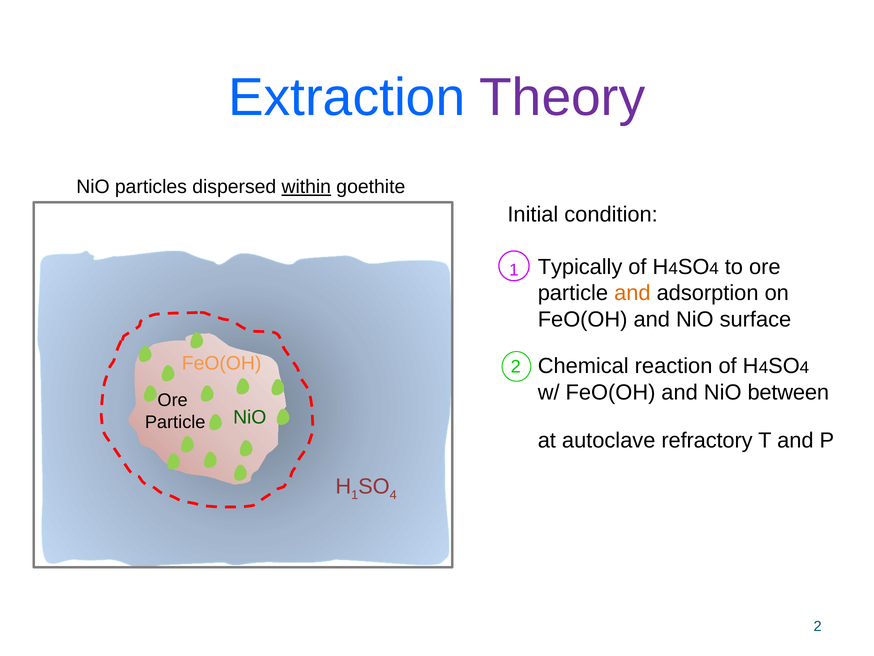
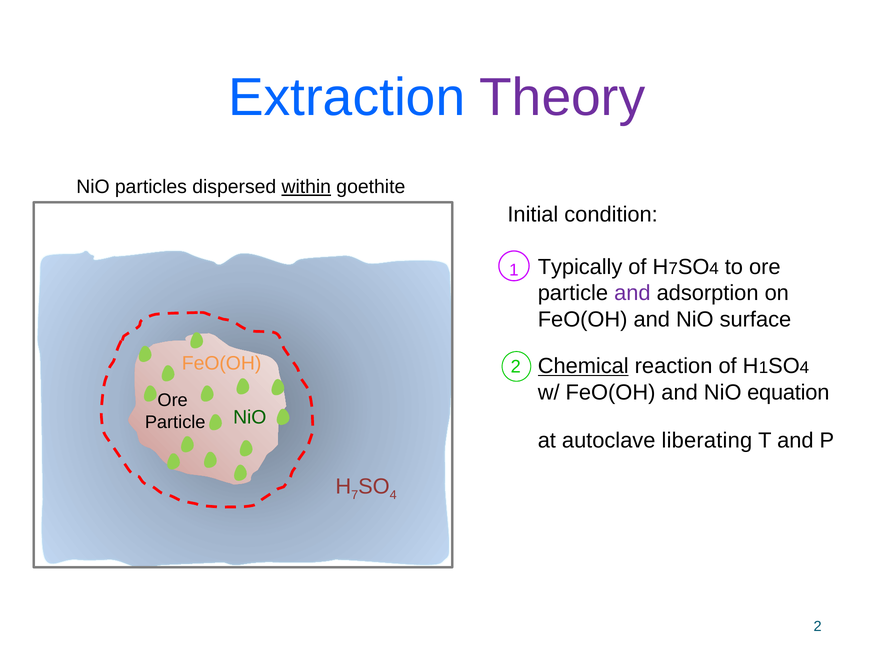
4: 4 -> 7 (673, 268)
and colour: orange -> purple (632, 293)
Chemical underline: none -> present (583, 366)
4: 4 -> 1 (763, 367)
between: between -> equation (788, 392)
refractory: refractory -> liberating (707, 440)
1: 1 -> 7 (355, 495)
